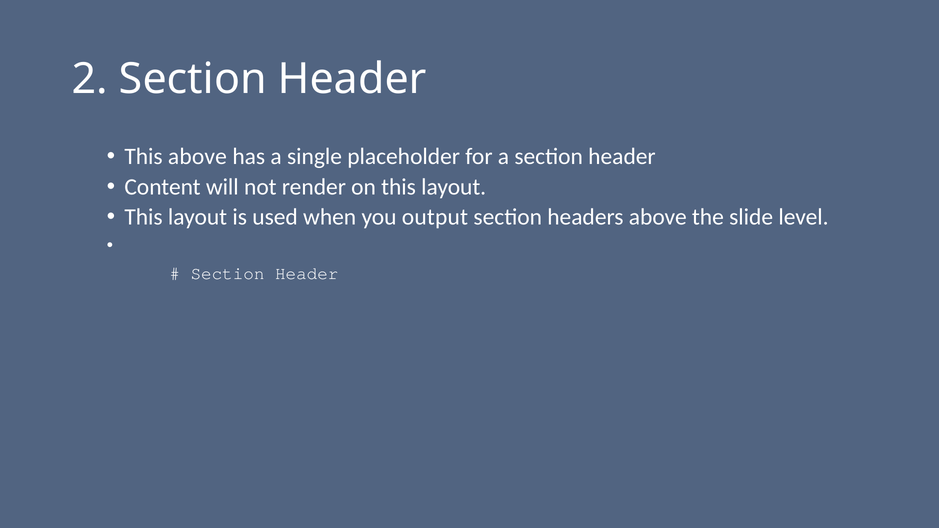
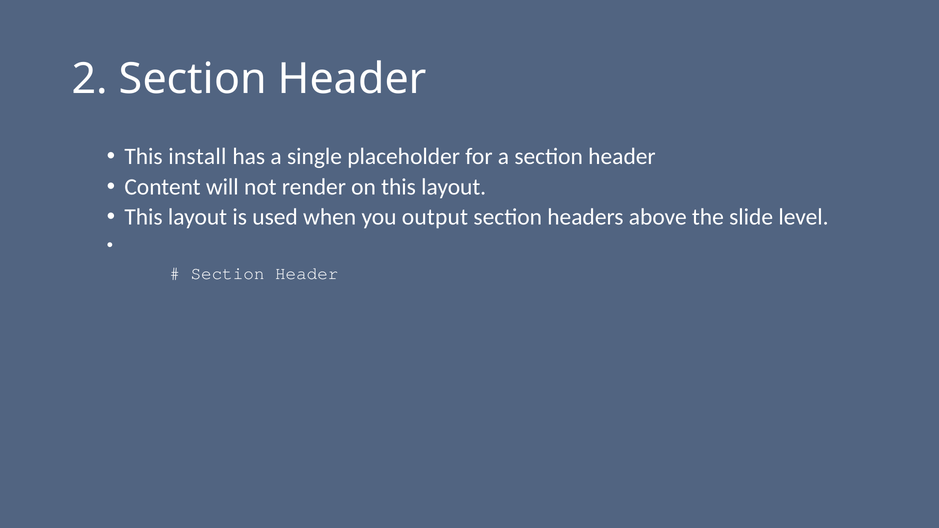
This above: above -> install (197, 157)
